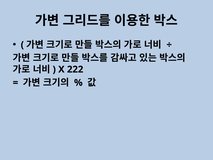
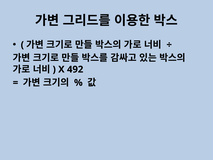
222: 222 -> 492 (75, 69)
